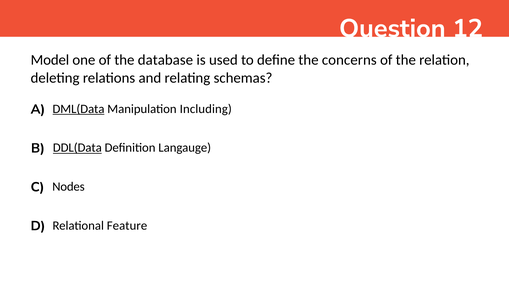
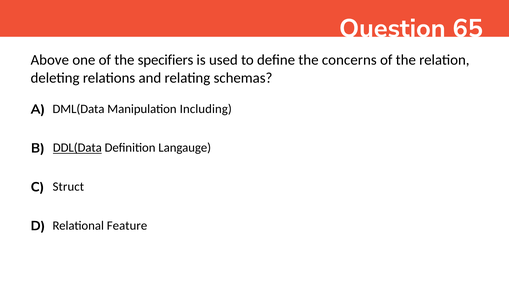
12: 12 -> 65 (468, 28)
Model: Model -> Above (50, 60)
database: database -> specifiers (166, 60)
DML(Data underline: present -> none (78, 109)
Nodes: Nodes -> Struct (68, 187)
